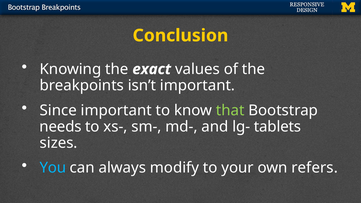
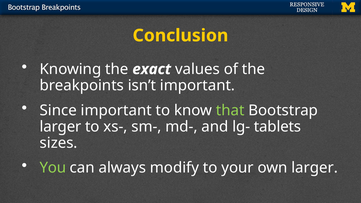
needs: needs -> larger (60, 127)
You colour: light blue -> light green (53, 168)
own refers: refers -> larger (315, 168)
